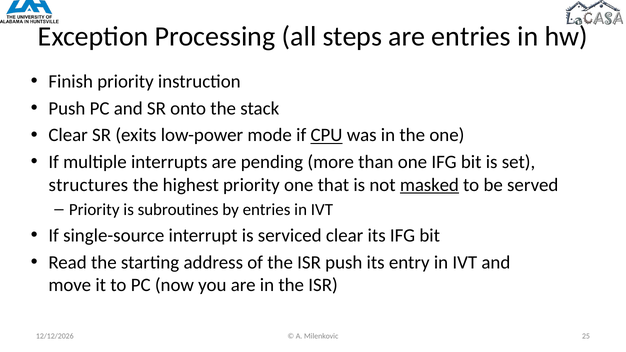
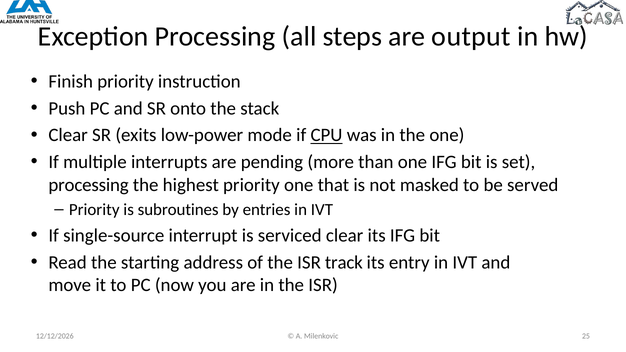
are entries: entries -> output (471, 36)
structures: structures -> processing (89, 185)
masked underline: present -> none (429, 185)
ISR push: push -> track (344, 263)
